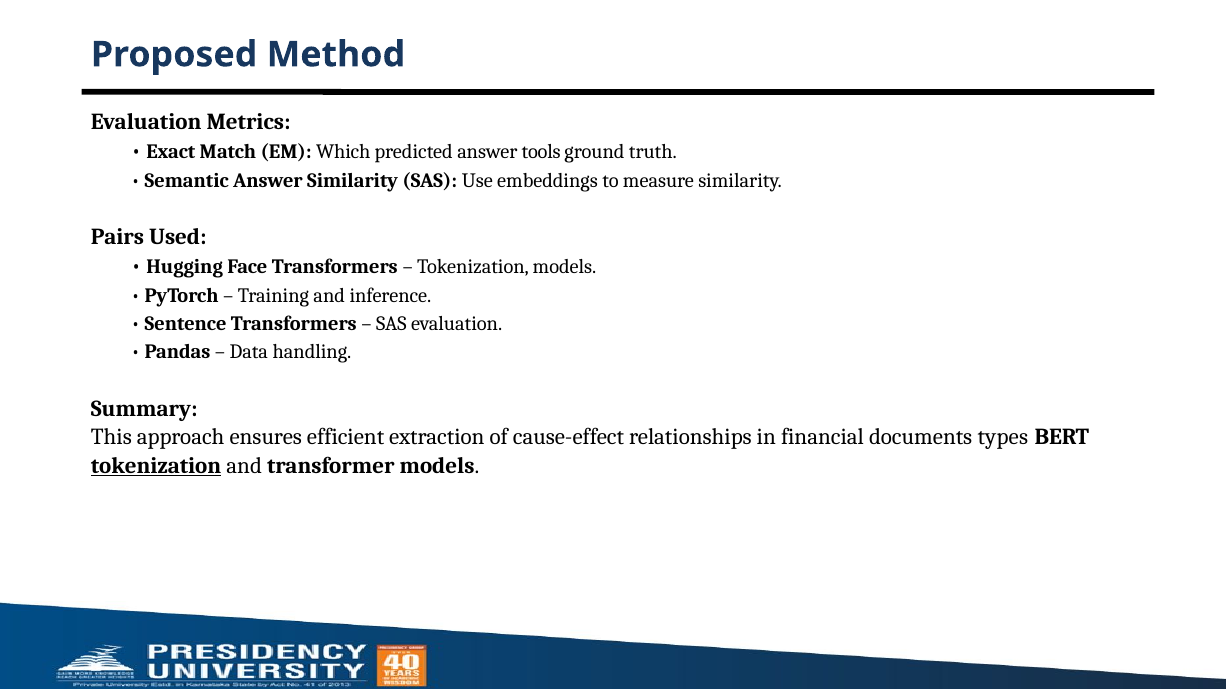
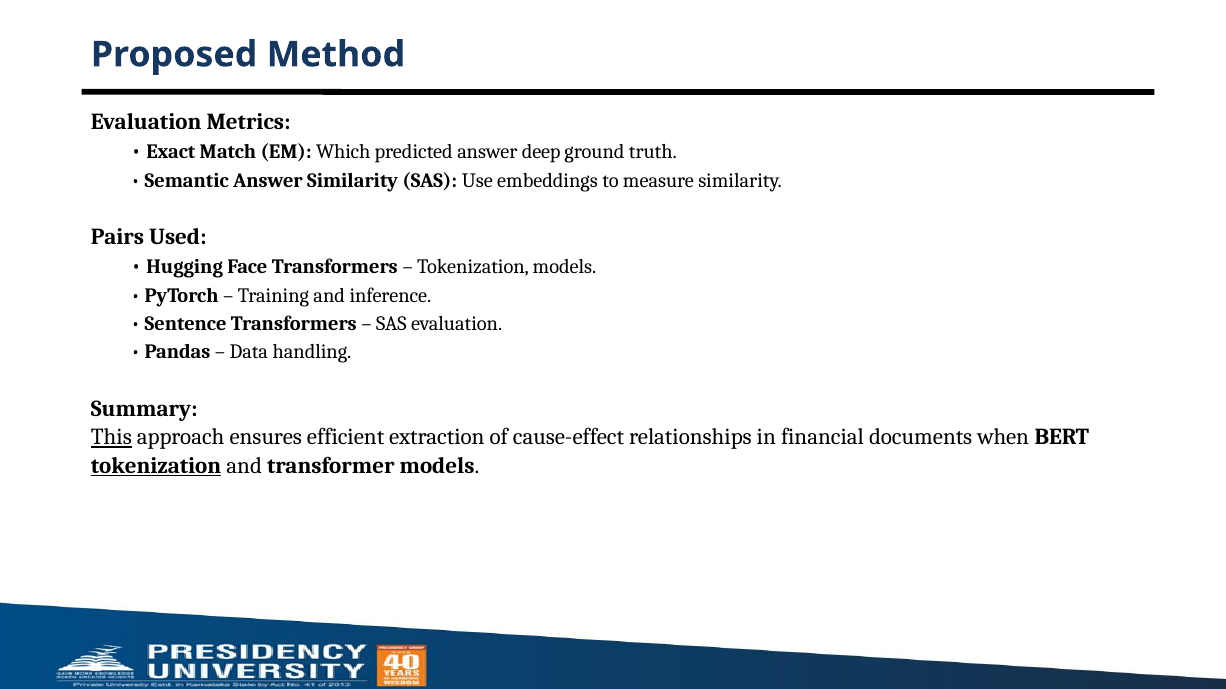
tools: tools -> deep (541, 152)
This underline: none -> present (111, 438)
types: types -> when (1003, 438)
